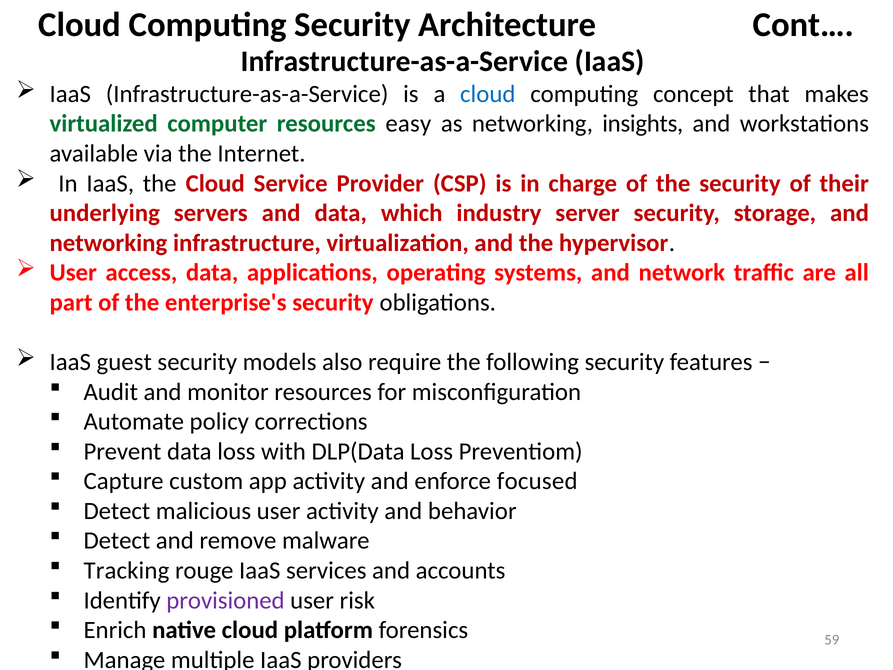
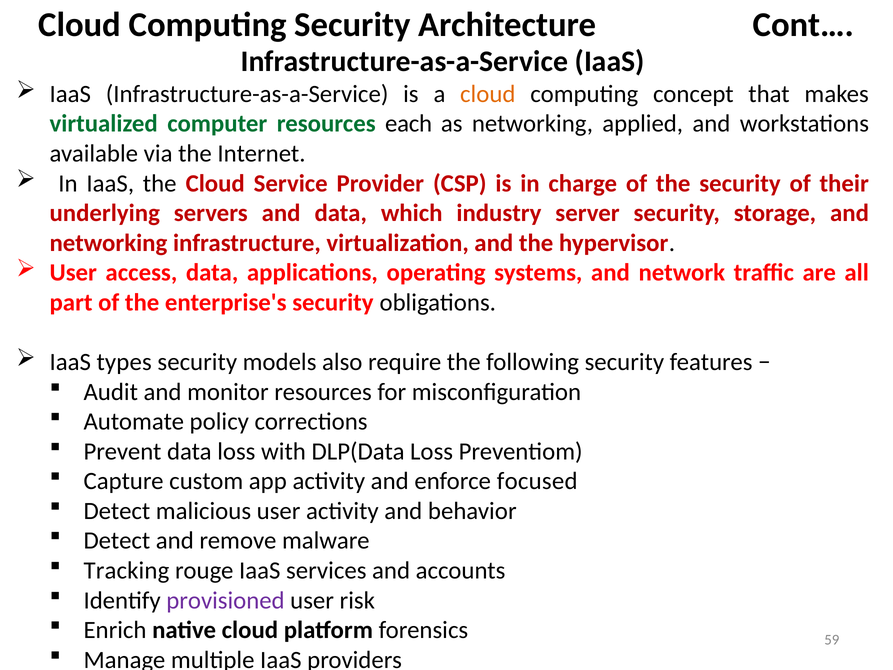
cloud colour: blue -> orange (488, 94)
easy: easy -> each (409, 124)
insights: insights -> applied (643, 124)
guest: guest -> types (124, 362)
